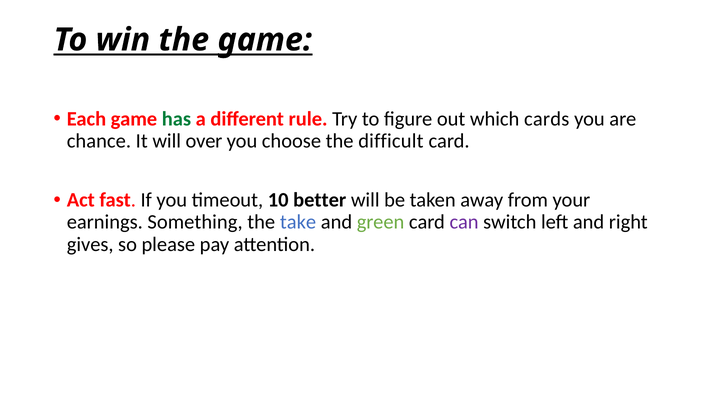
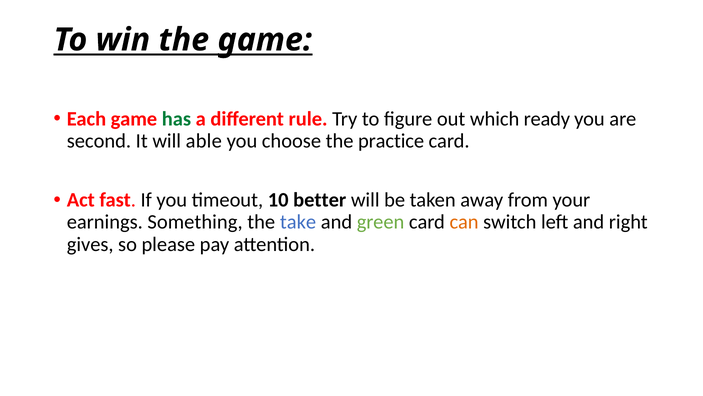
cards: cards -> ready (547, 119)
chance: chance -> second (99, 141)
over: over -> able (204, 141)
difficult: difficult -> practice (391, 141)
can colour: purple -> orange (464, 222)
